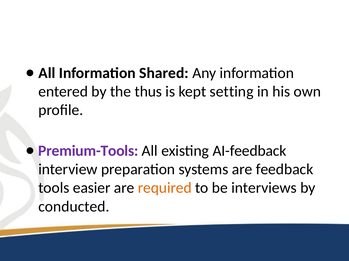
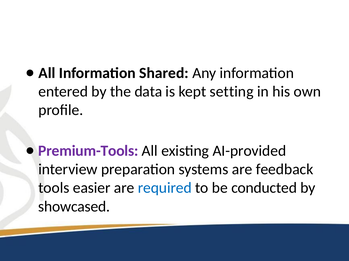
thus: thus -> data (148, 92)
AI-feedback: AI-feedback -> AI-provided (249, 151)
required colour: orange -> blue (165, 188)
interviews: interviews -> conducted (264, 188)
conducted: conducted -> showcased (74, 207)
